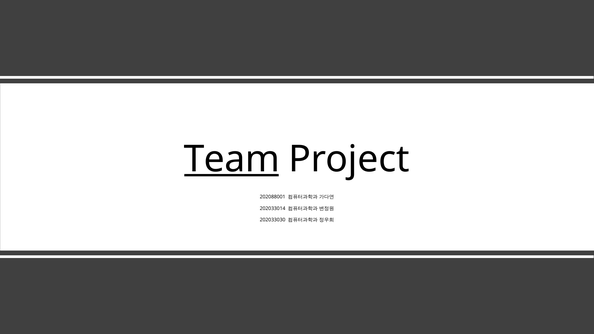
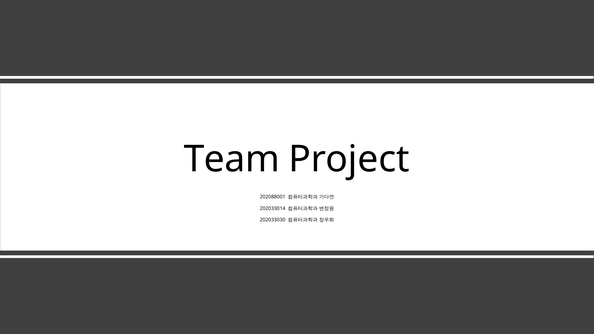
Team underline: present -> none (232, 159)
